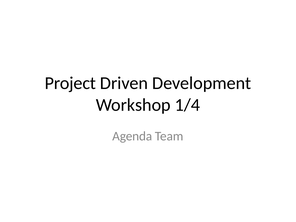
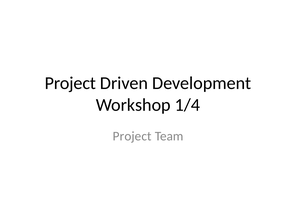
Agenda: Agenda -> Project (132, 136)
